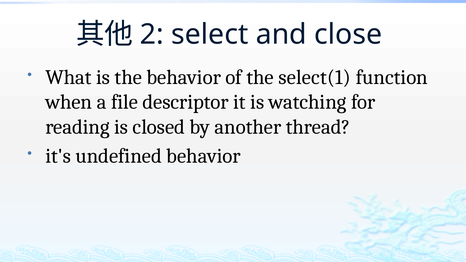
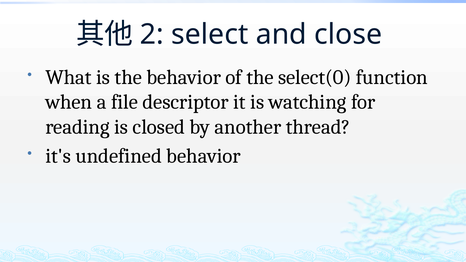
select(1: select(1 -> select(0 (315, 77)
